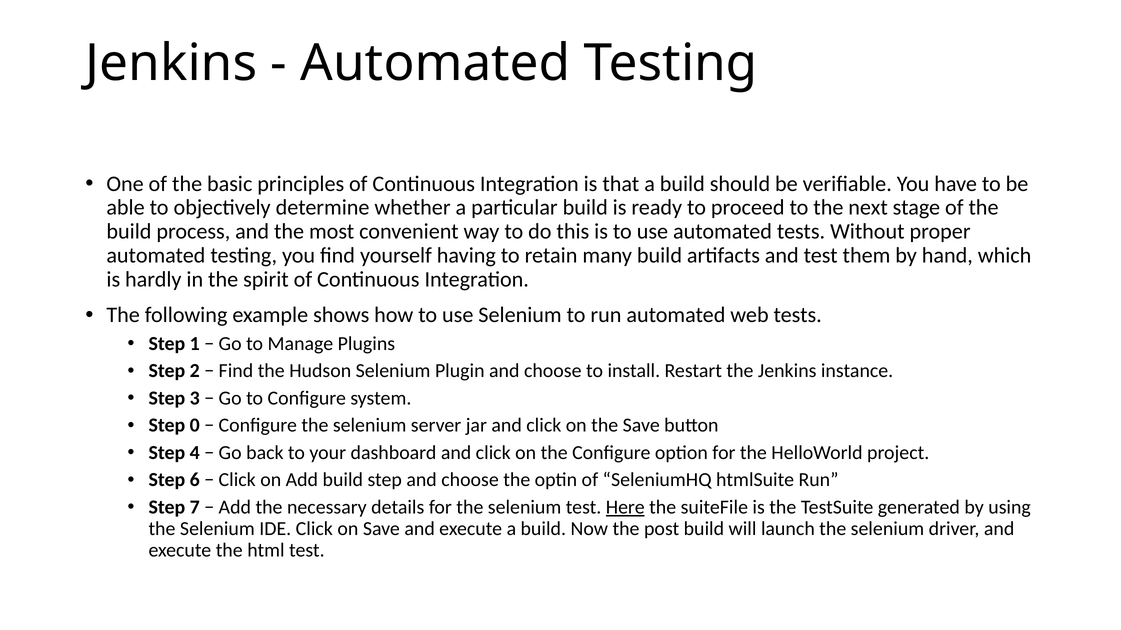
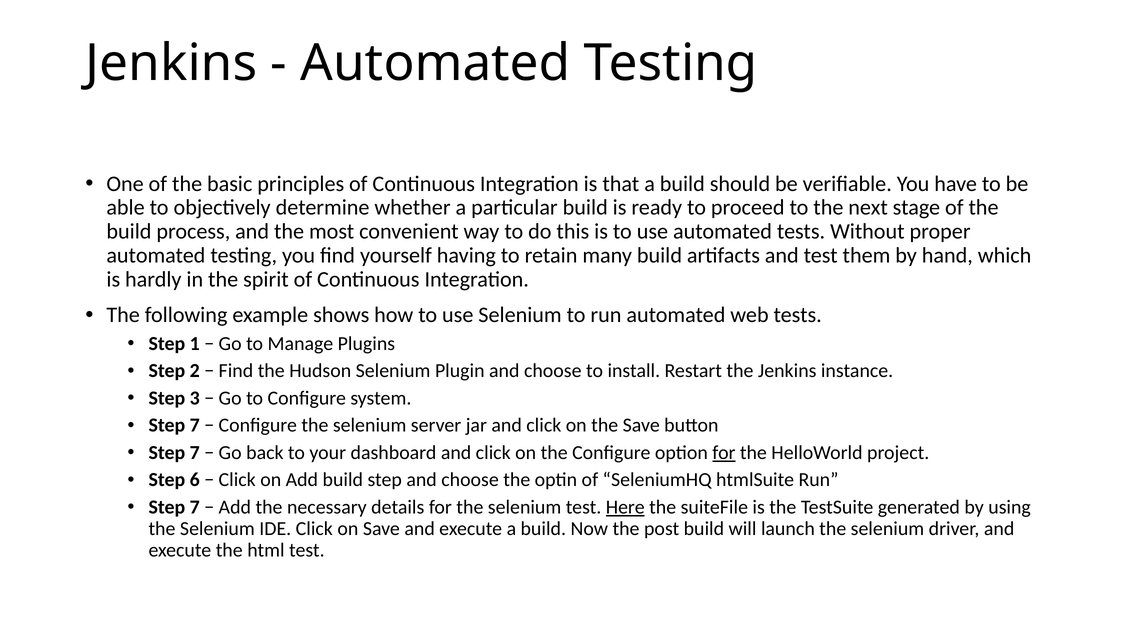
0: 0 -> 7 (195, 426)
4: 4 -> 7 (195, 453)
for underline: none -> present (724, 453)
